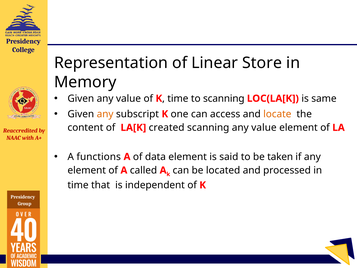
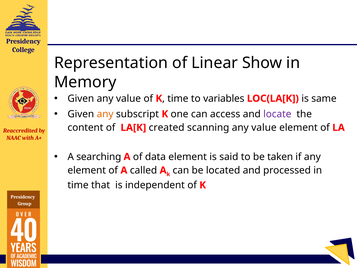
Store: Store -> Show (262, 63)
to scanning: scanning -> variables (224, 98)
locate colour: orange -> purple (277, 114)
functions: functions -> searching (99, 157)
